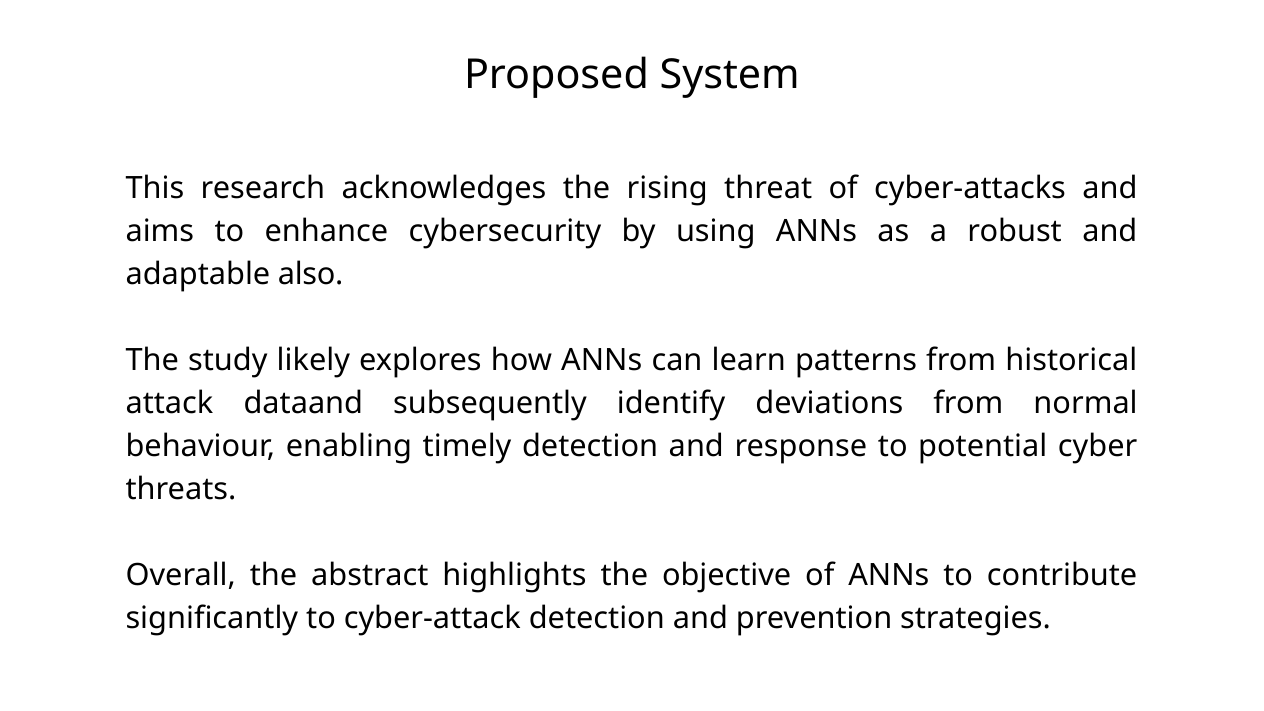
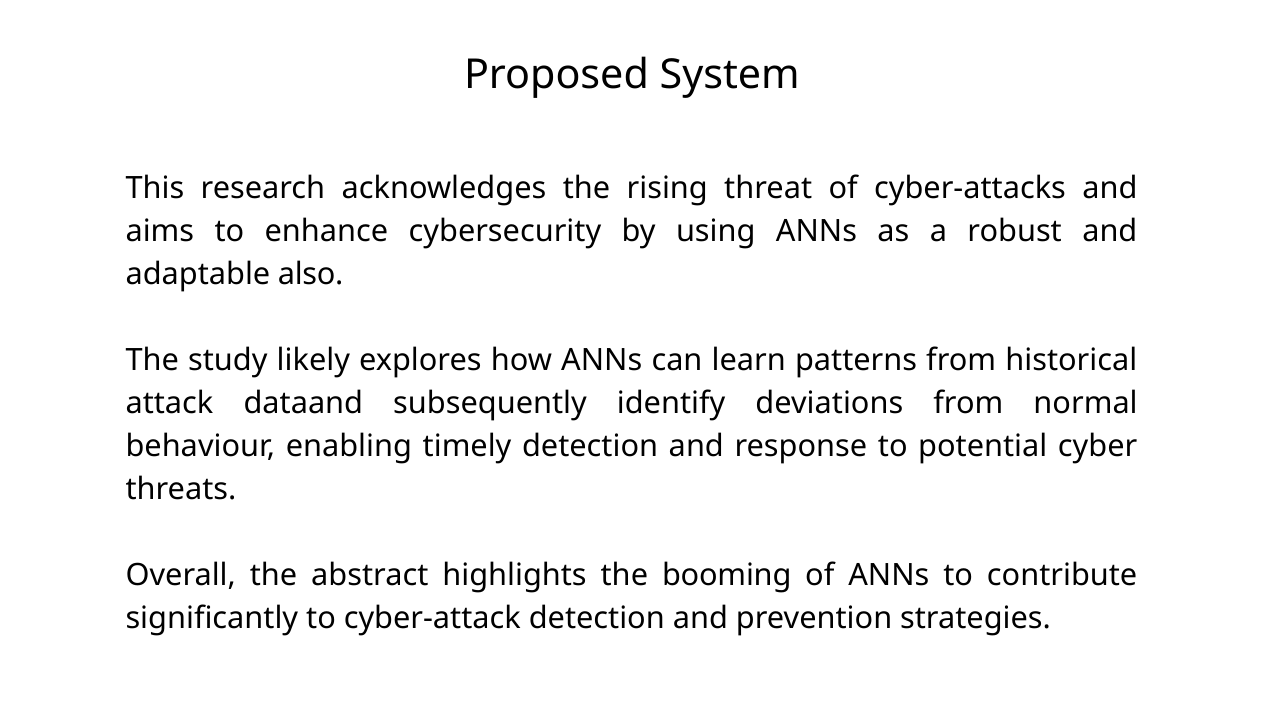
objective: objective -> booming (727, 575)
